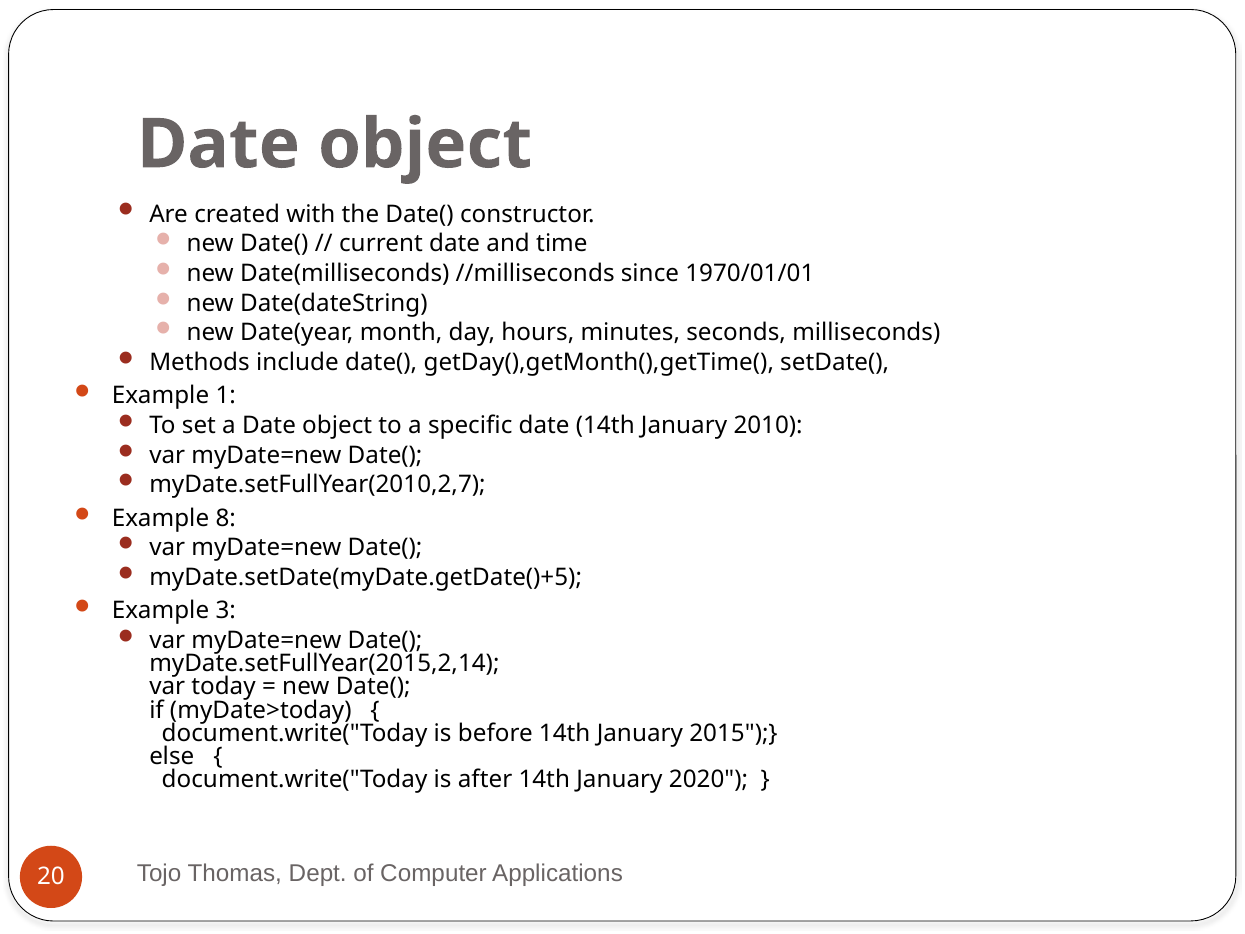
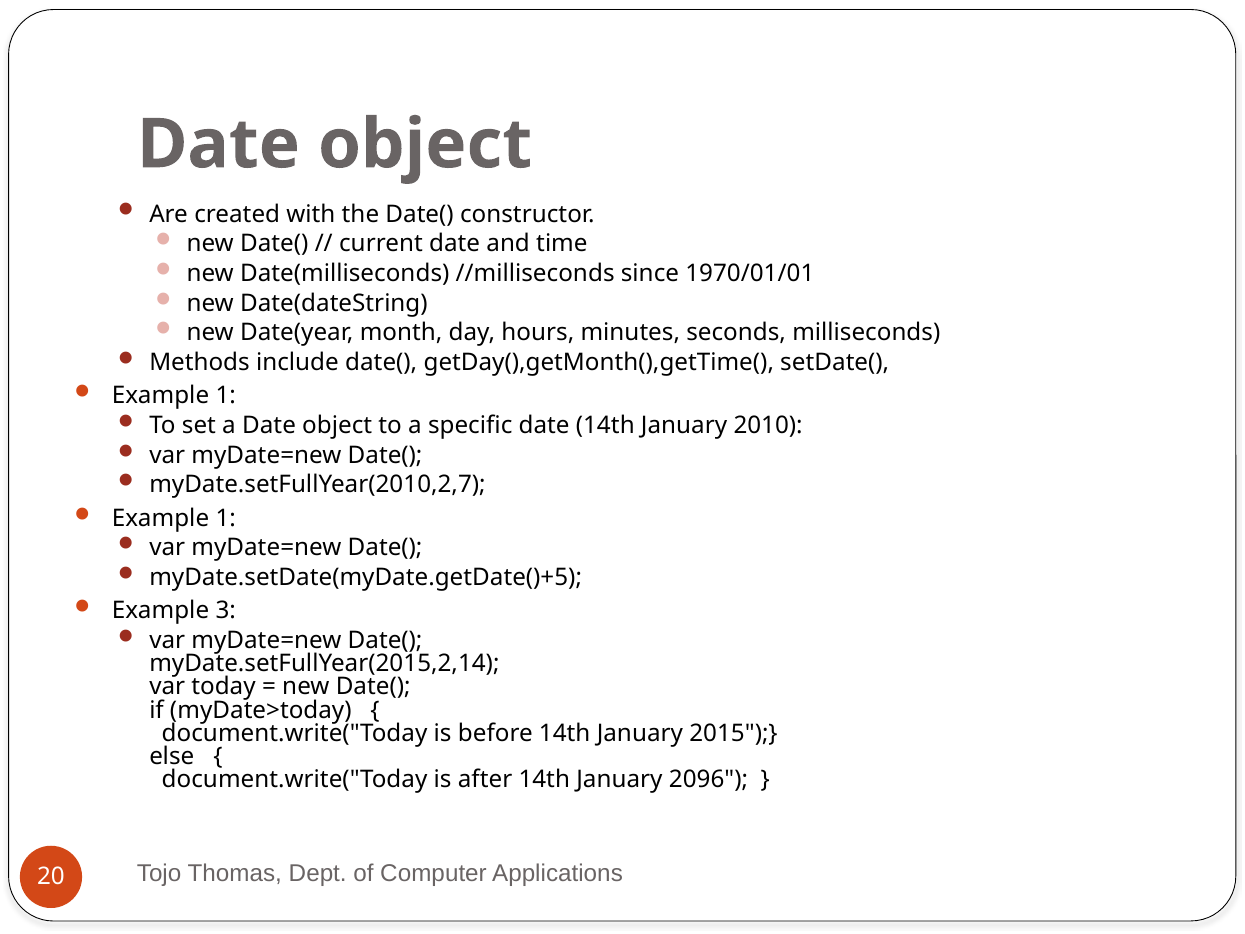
8: 8 -> 1 (226, 518)
2020: 2020 -> 2096 (709, 780)
